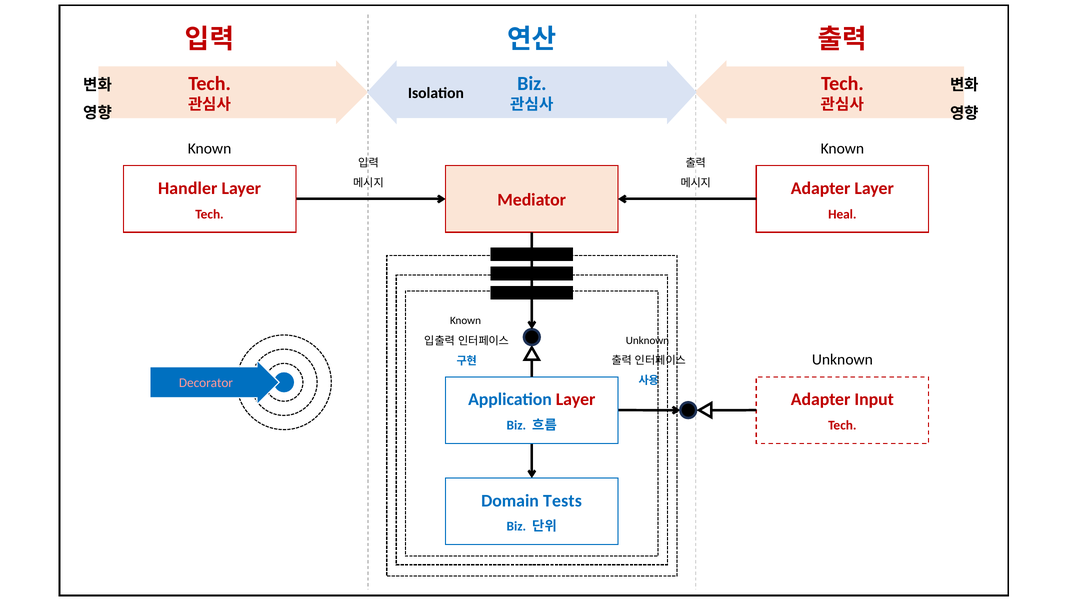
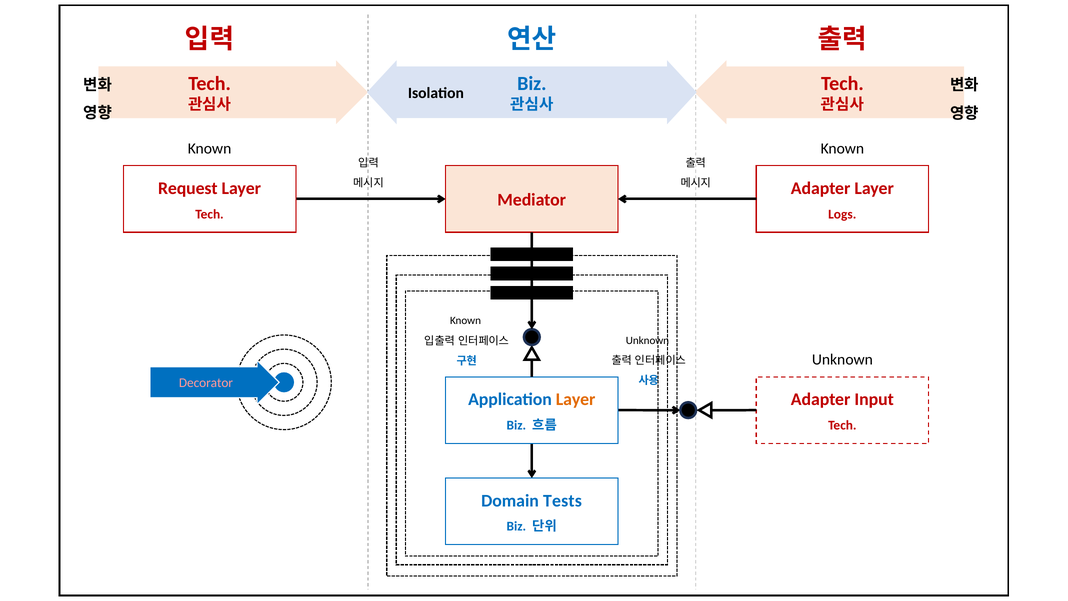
Handler: Handler -> Request (188, 188)
Heal: Heal -> Logs (842, 214)
Layer colour: red -> orange (576, 399)
